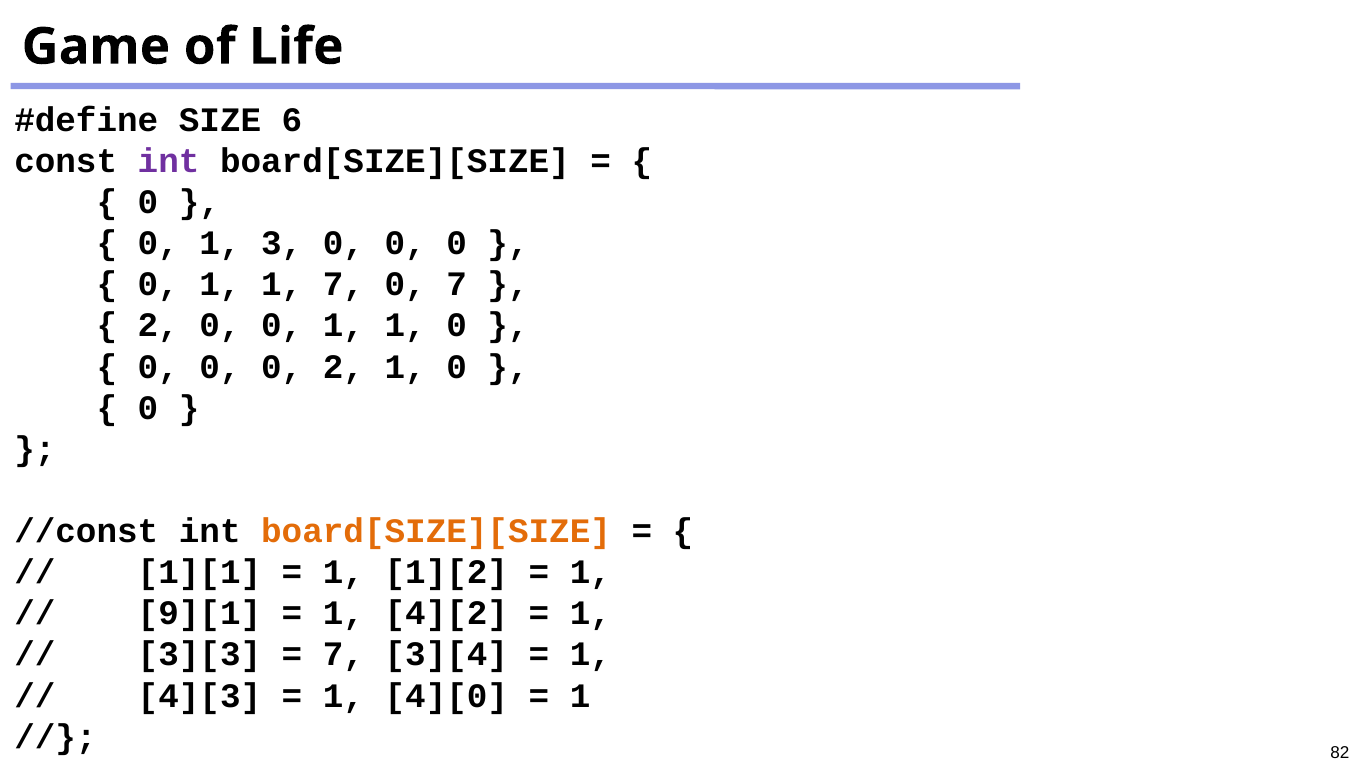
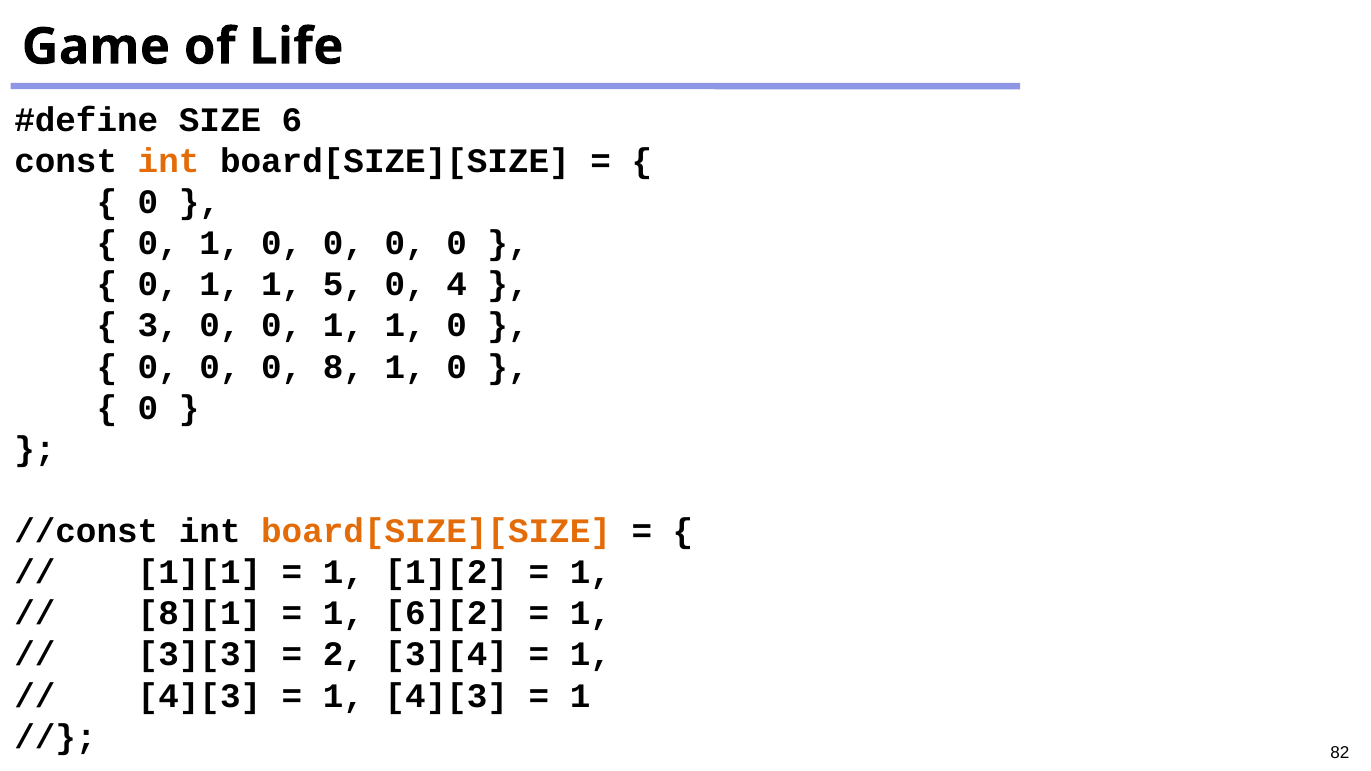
int colour: purple -> orange (169, 161)
0 1 3: 3 -> 0 (282, 244)
1 7: 7 -> 5 (343, 285)
0 7: 7 -> 4 (457, 285)
2: 2 -> 3 (158, 326)
0 2: 2 -> 8 (343, 367)
9][1: 9][1 -> 8][1 (199, 614)
4][2: 4][2 -> 6][2 (446, 614)
7: 7 -> 2 (343, 655)
1 4][0: 4][0 -> 4][3 (446, 696)
